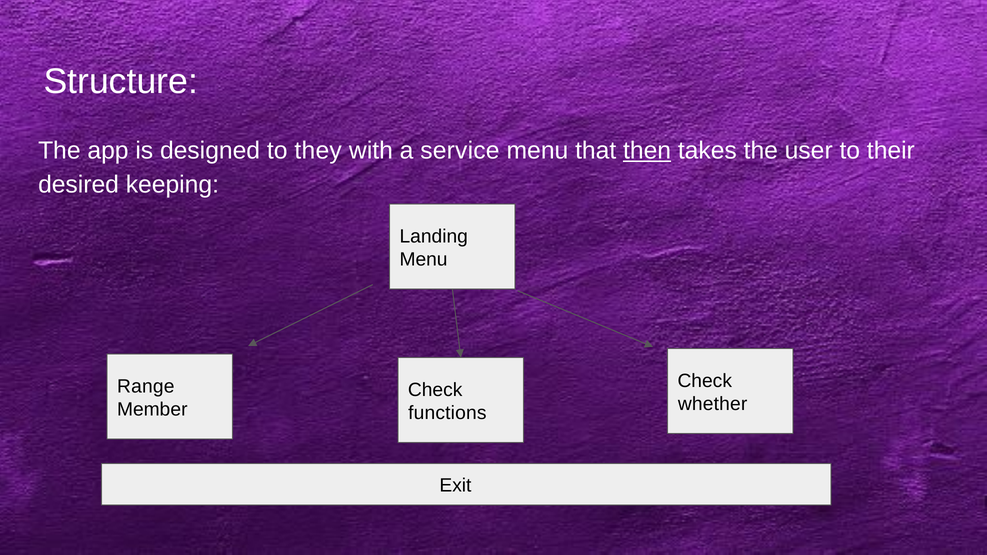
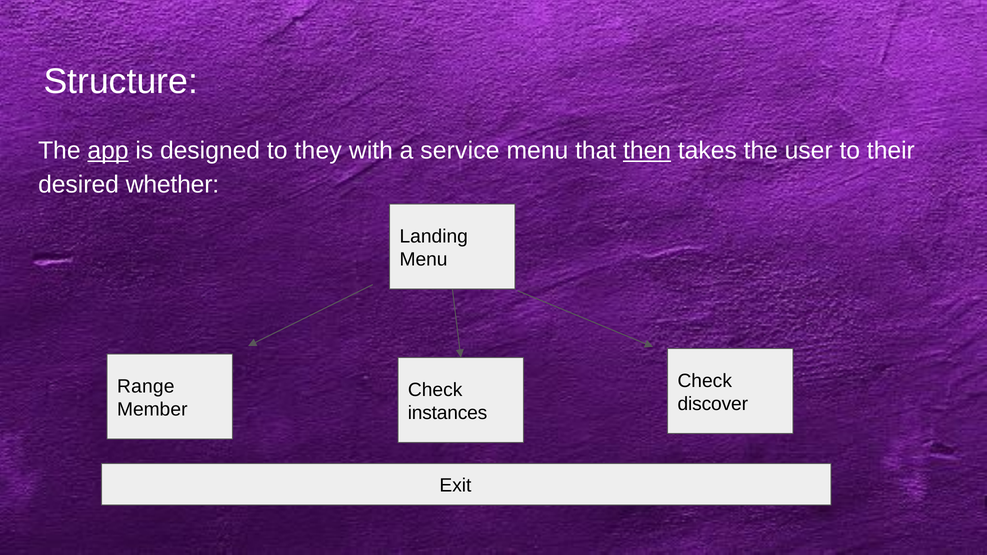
app underline: none -> present (108, 151)
keeping: keeping -> whether (172, 185)
whether: whether -> discover (713, 404)
functions: functions -> instances (448, 413)
